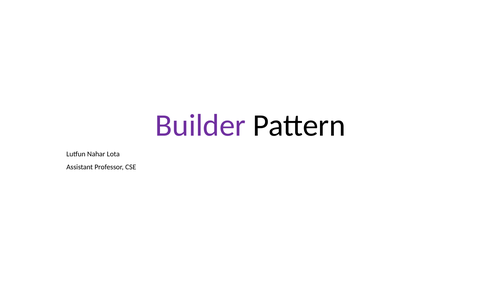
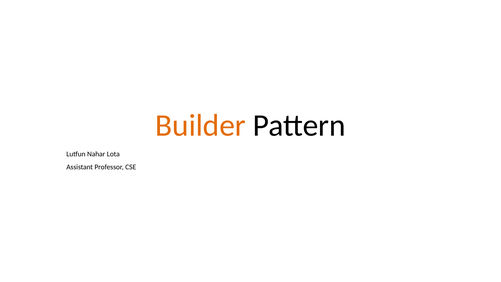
Builder colour: purple -> orange (201, 125)
